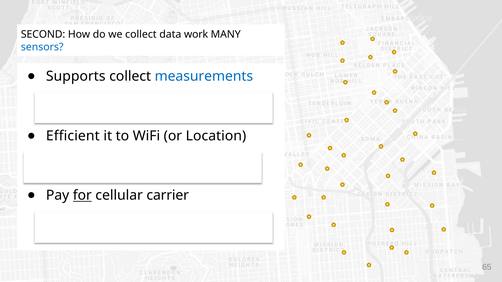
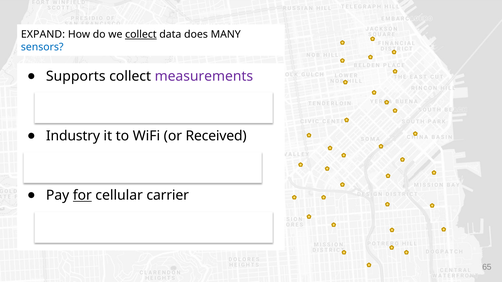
SECOND: SECOND -> EXPAND (43, 35)
collect underline: none -> present (141, 35)
data work: work -> does (196, 35)
measurements colour: blue -> purple (204, 76)
Efficient: Efficient -> Industry (73, 136)
Location: Location -> Received (216, 136)
